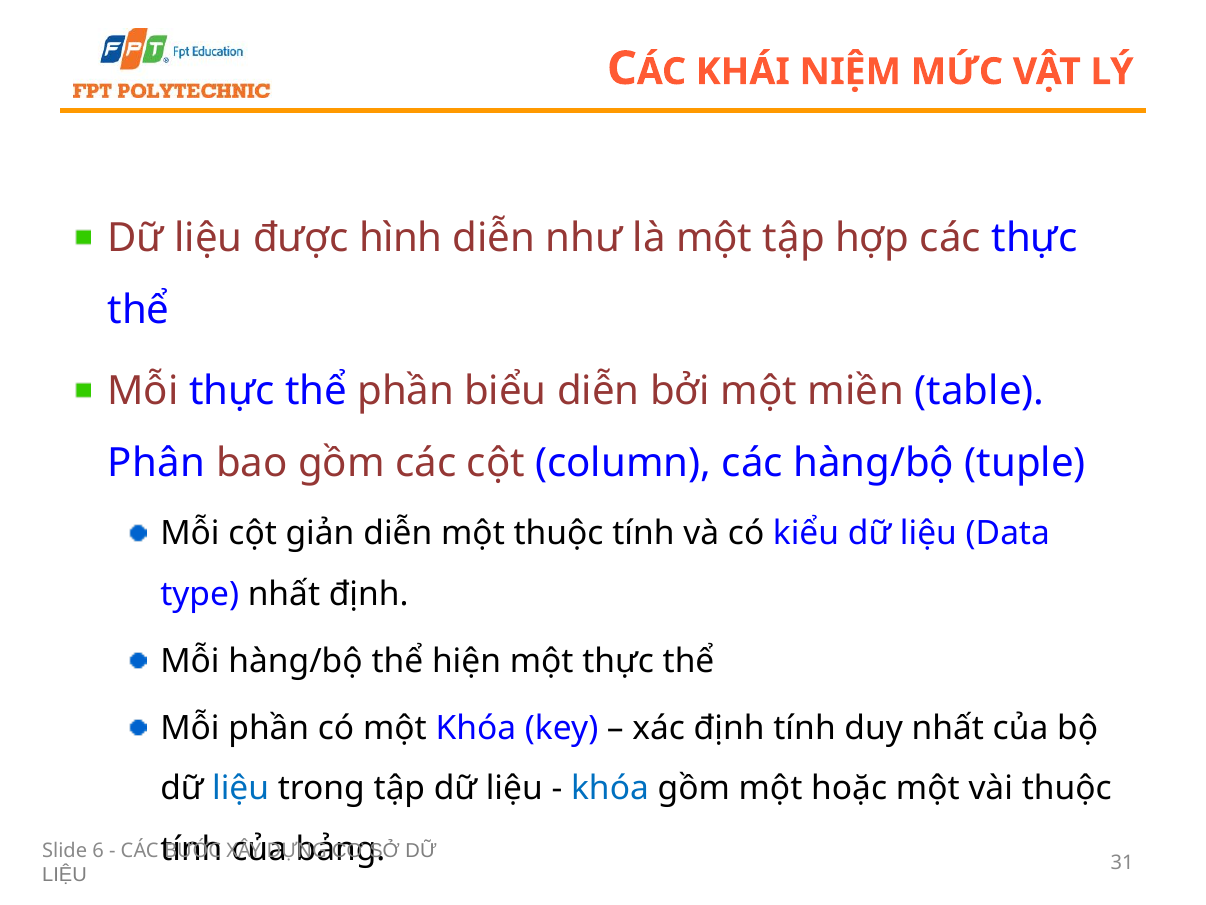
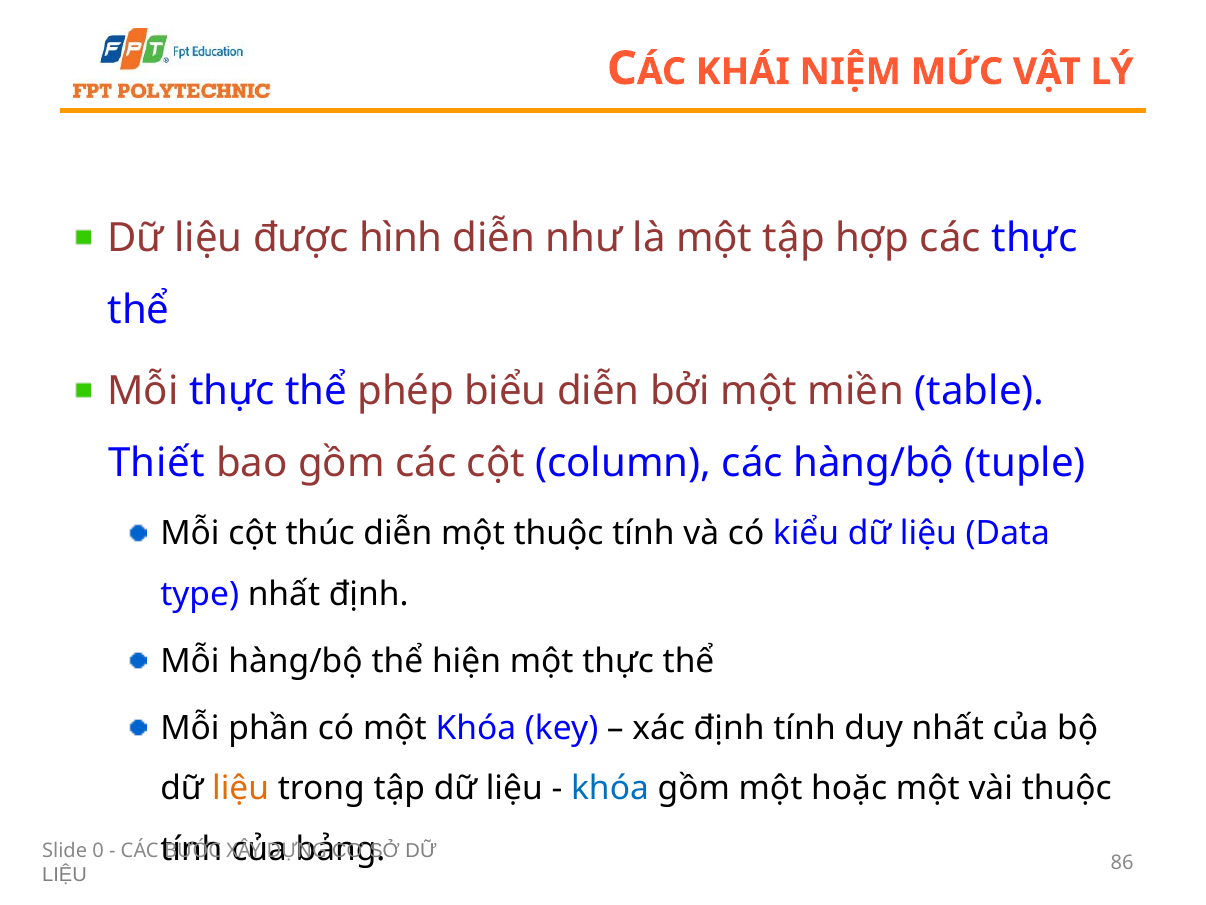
thể phần: phần -> phép (406, 391)
Phân: Phân -> Thiết (156, 463)
giản: giản -> thúc (320, 534)
liệu colour: blue -> orange (241, 788)
31: 31 -> 86 (1122, 862)
6: 6 -> 0 (98, 851)
